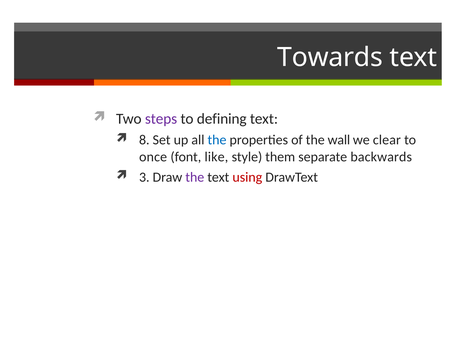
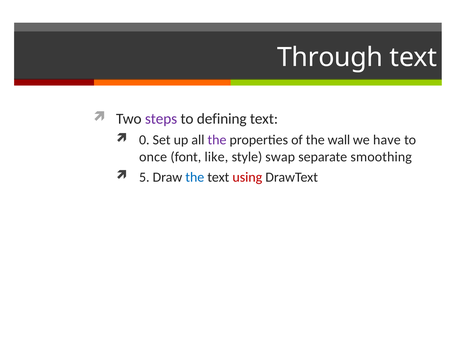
Towards: Towards -> Through (330, 57)
8: 8 -> 0 (144, 140)
the colour: blue -> purple (217, 140)
clear: clear -> have (387, 140)
them: them -> swap (280, 157)
backwards: backwards -> smoothing (381, 157)
3: 3 -> 5 (144, 177)
the colour: purple -> blue (195, 177)
